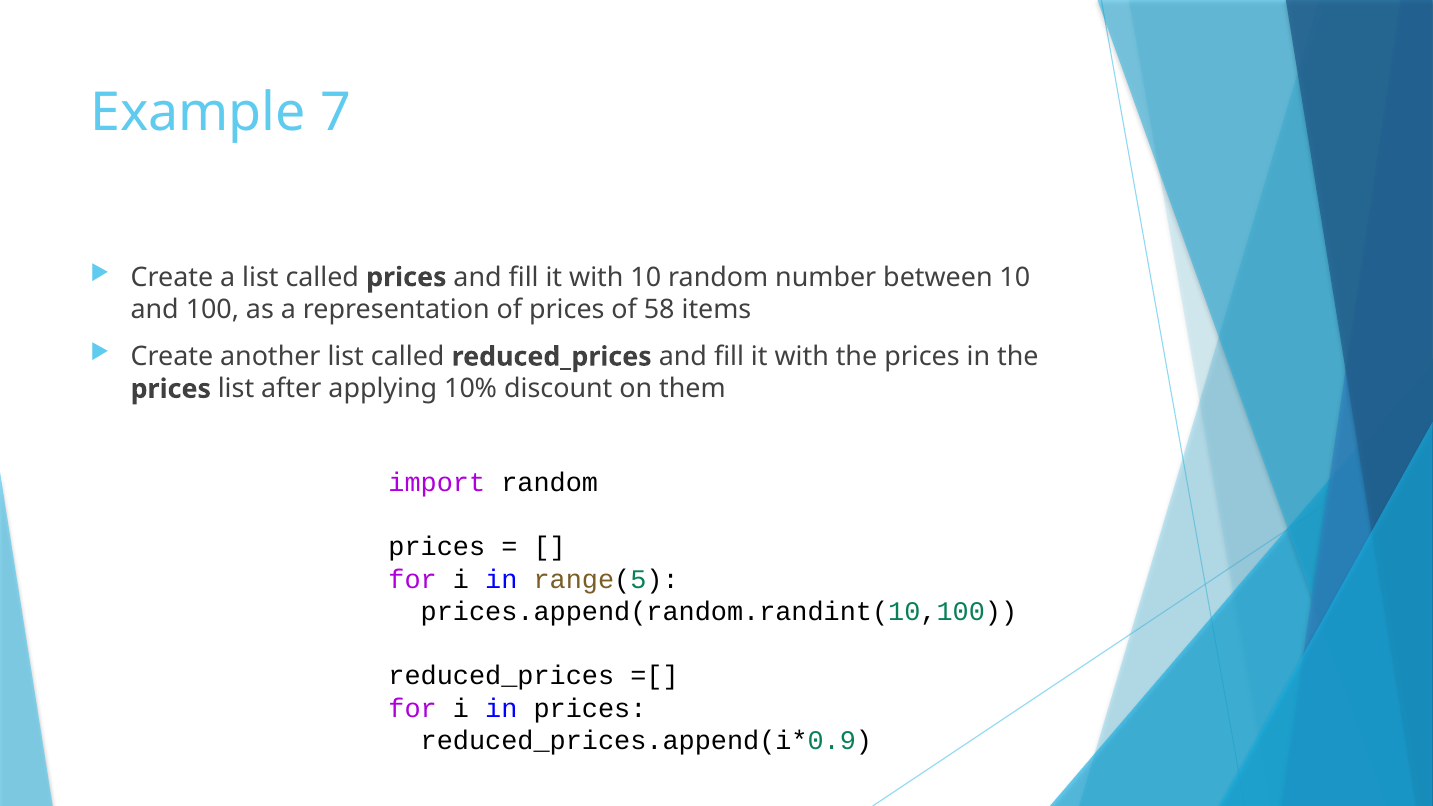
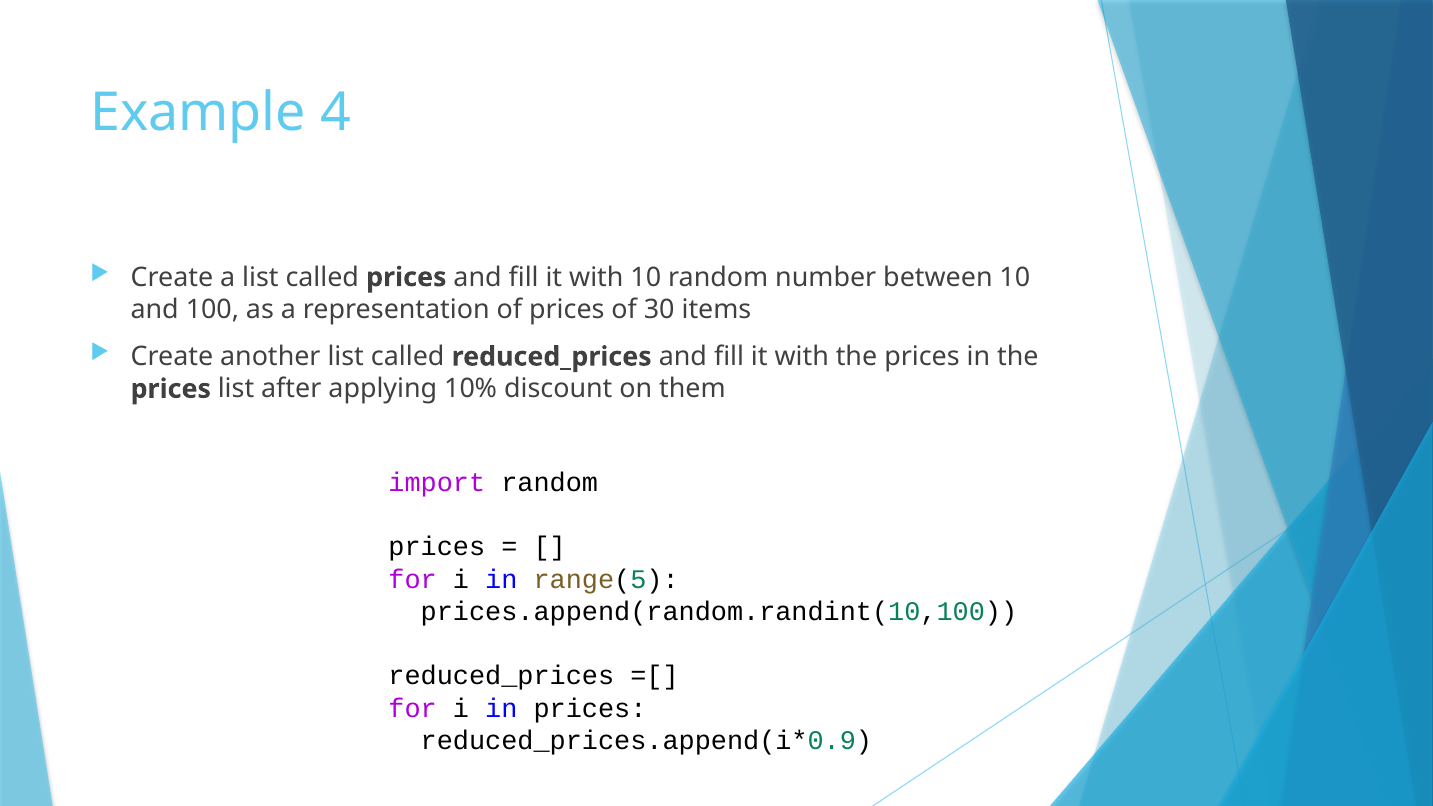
7: 7 -> 4 (335, 113)
58: 58 -> 30 (659, 310)
